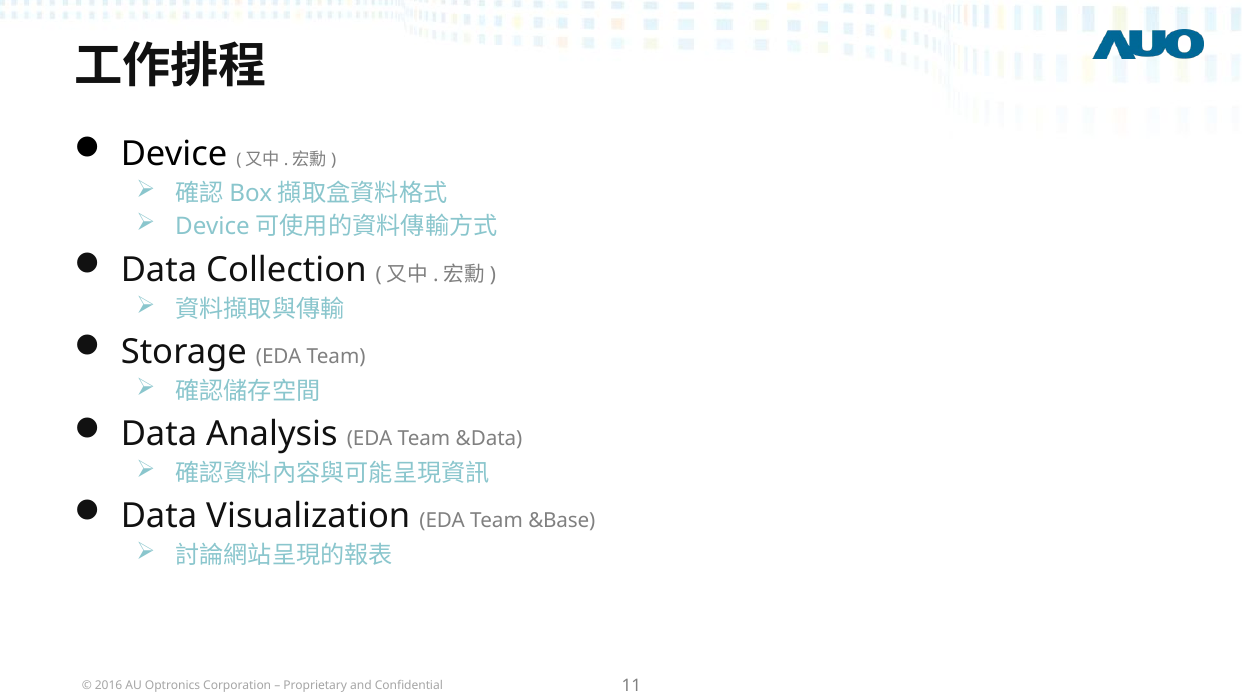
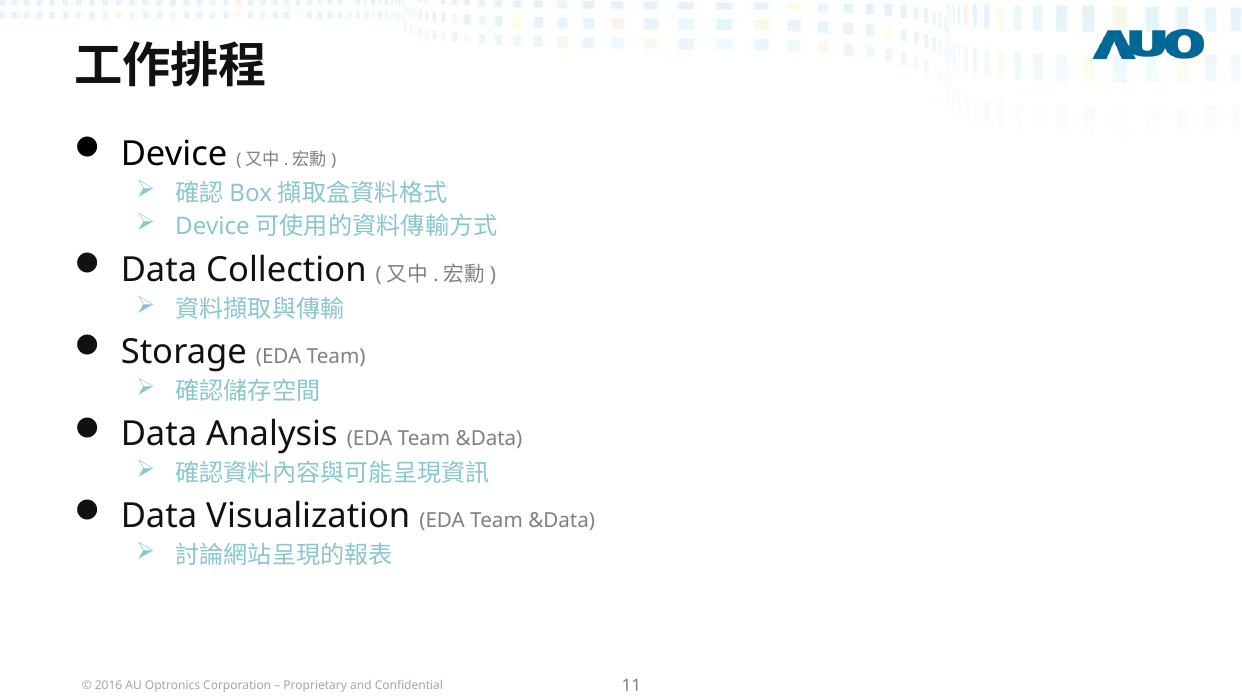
Visualization EDA Team &Base: &Base -> &Data (562, 521)
